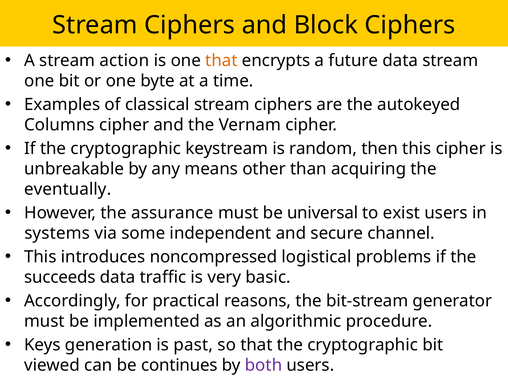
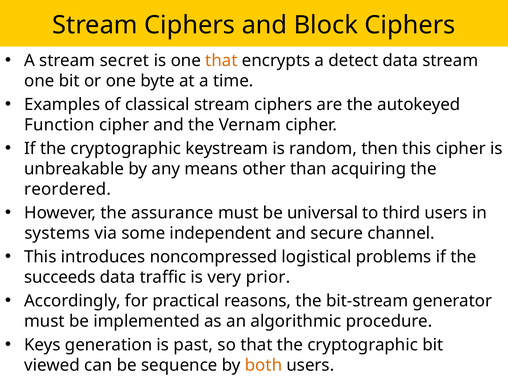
action: action -> secret (124, 60)
future: future -> detect (353, 60)
Columns: Columns -> Function (59, 125)
eventually: eventually -> reordered (68, 189)
exist: exist -> third (401, 213)
basic: basic -> prior (268, 277)
continues: continues -> sequence (179, 365)
both colour: purple -> orange (264, 365)
